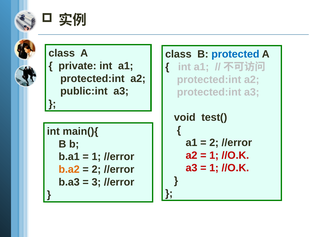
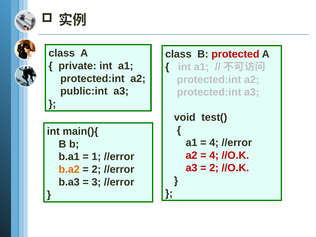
protected colour: blue -> red (235, 54)
2: 2 -> 4 (214, 143)
1: 1 -> 4 (214, 155)
1: 1 -> 2 (214, 168)
